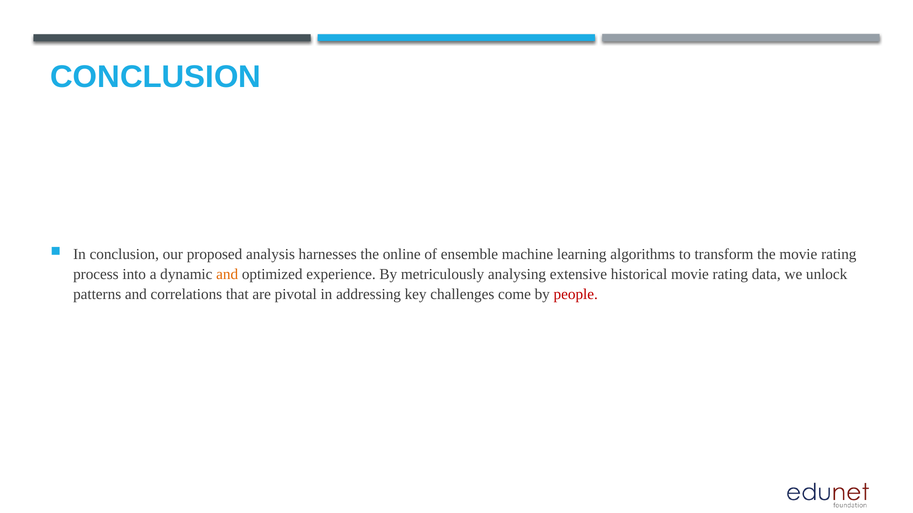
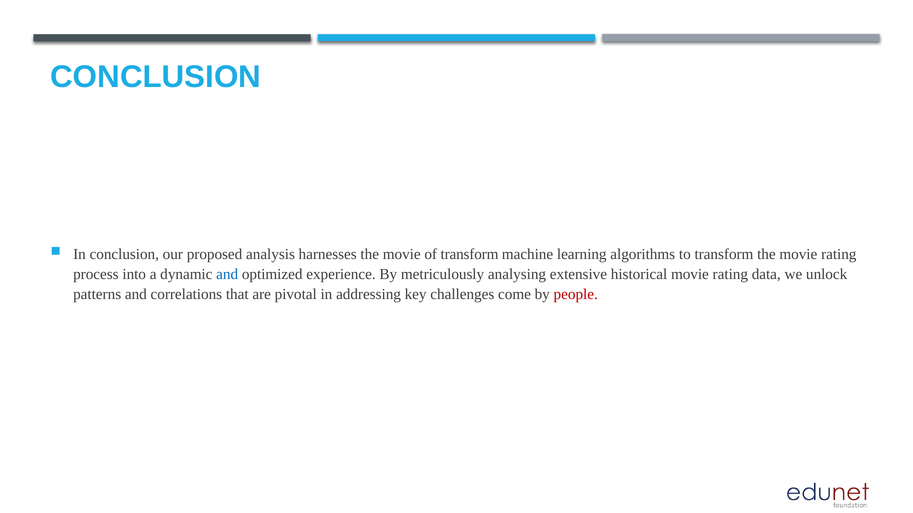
harnesses the online: online -> movie (402, 254)
of ensemble: ensemble -> transform (470, 254)
and colour: orange -> blue (227, 274)
